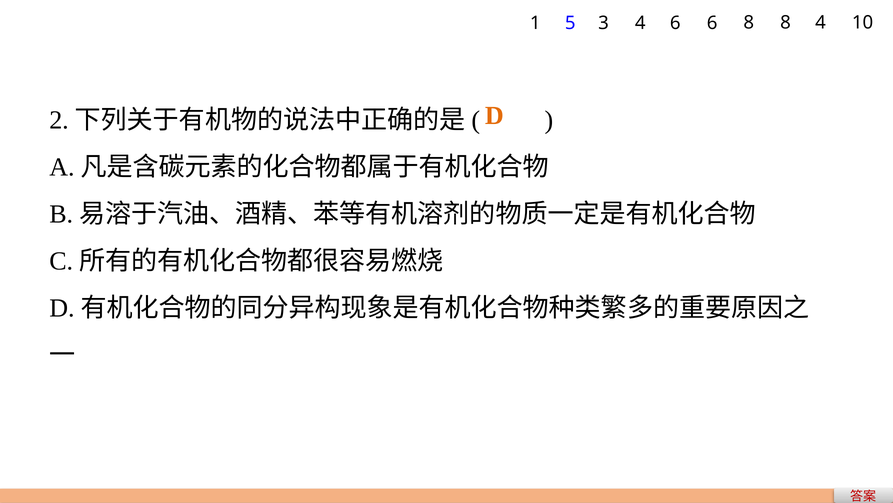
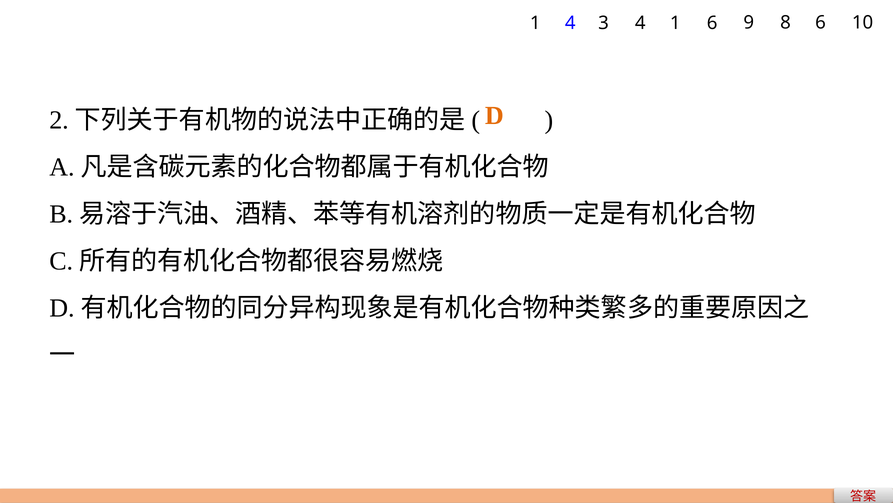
1 5: 5 -> 4 (570, 23)
4 6: 6 -> 1 (675, 23)
6 8: 8 -> 9 (749, 22)
8 4: 4 -> 6 (821, 22)
